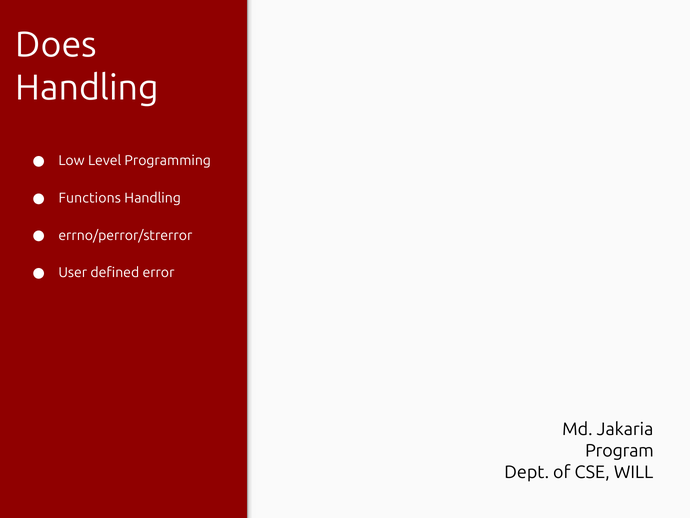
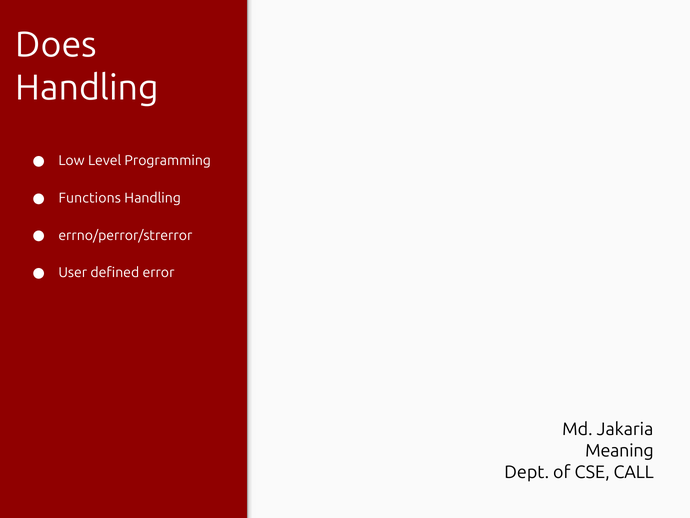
Program: Program -> Meaning (619, 451)
WILL: WILL -> CALL (634, 472)
